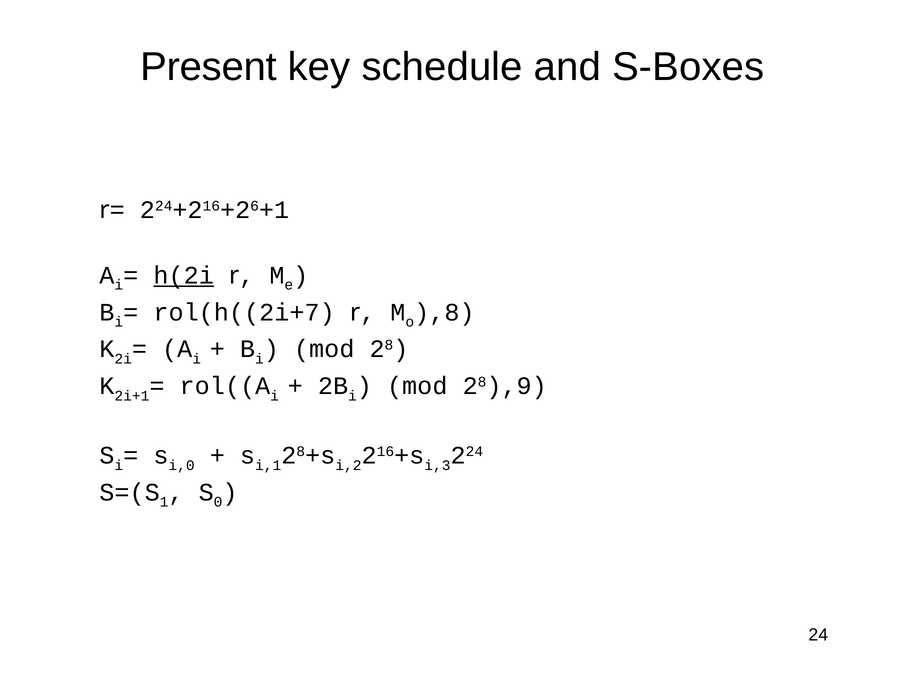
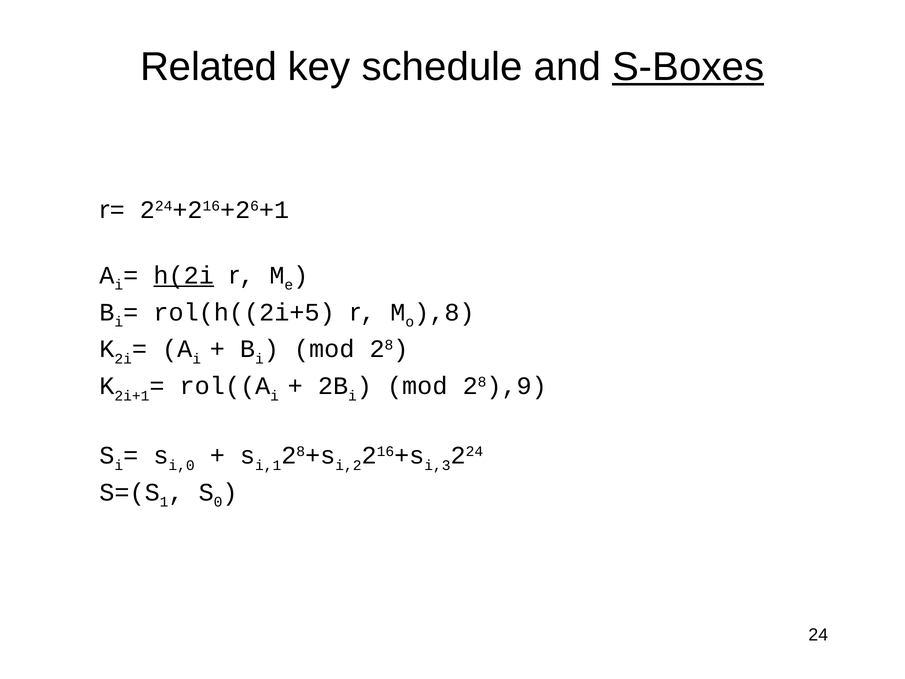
Present: Present -> Related (209, 67)
S-Boxes underline: none -> present (688, 67)
rol(h((2i+7: rol(h((2i+7 -> rol(h((2i+5 (244, 312)
